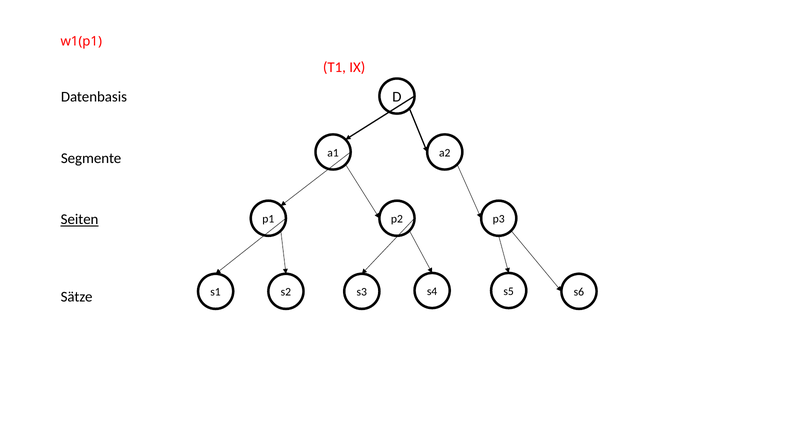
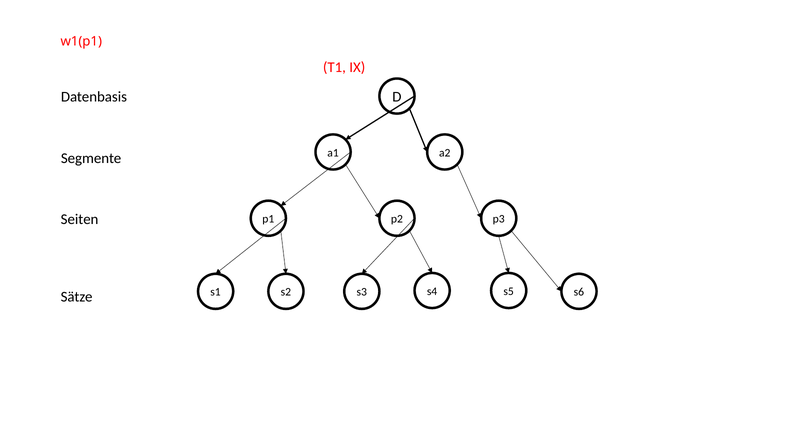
Seiten underline: present -> none (80, 220)
